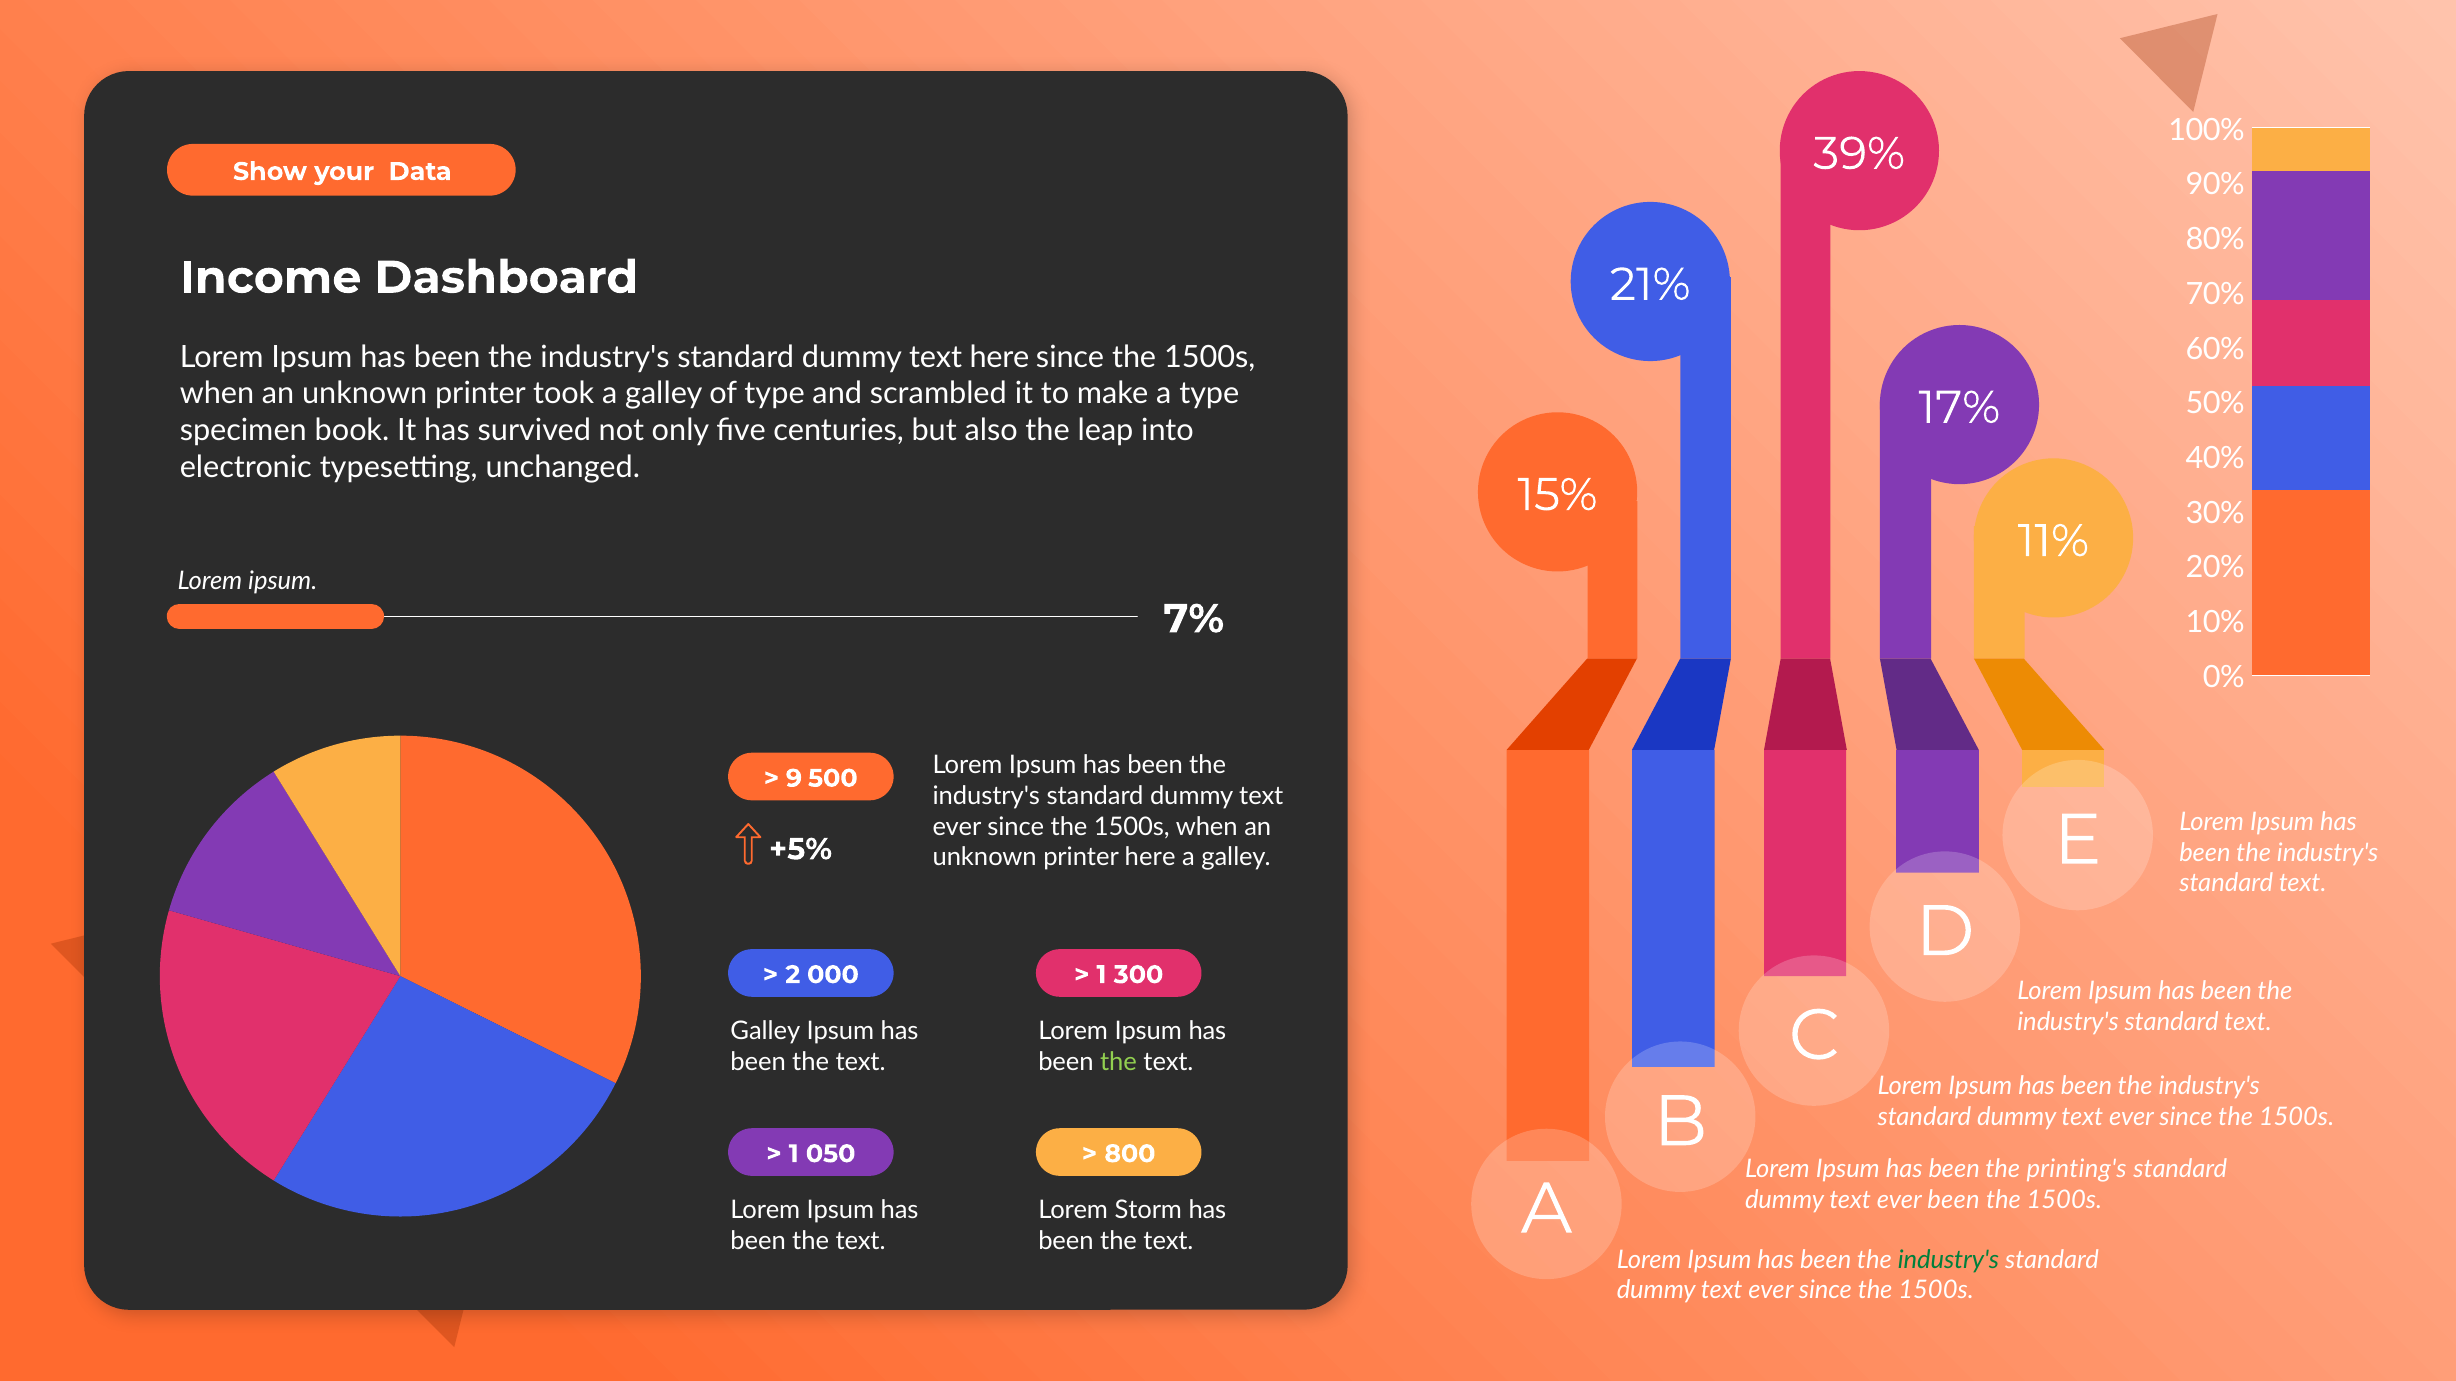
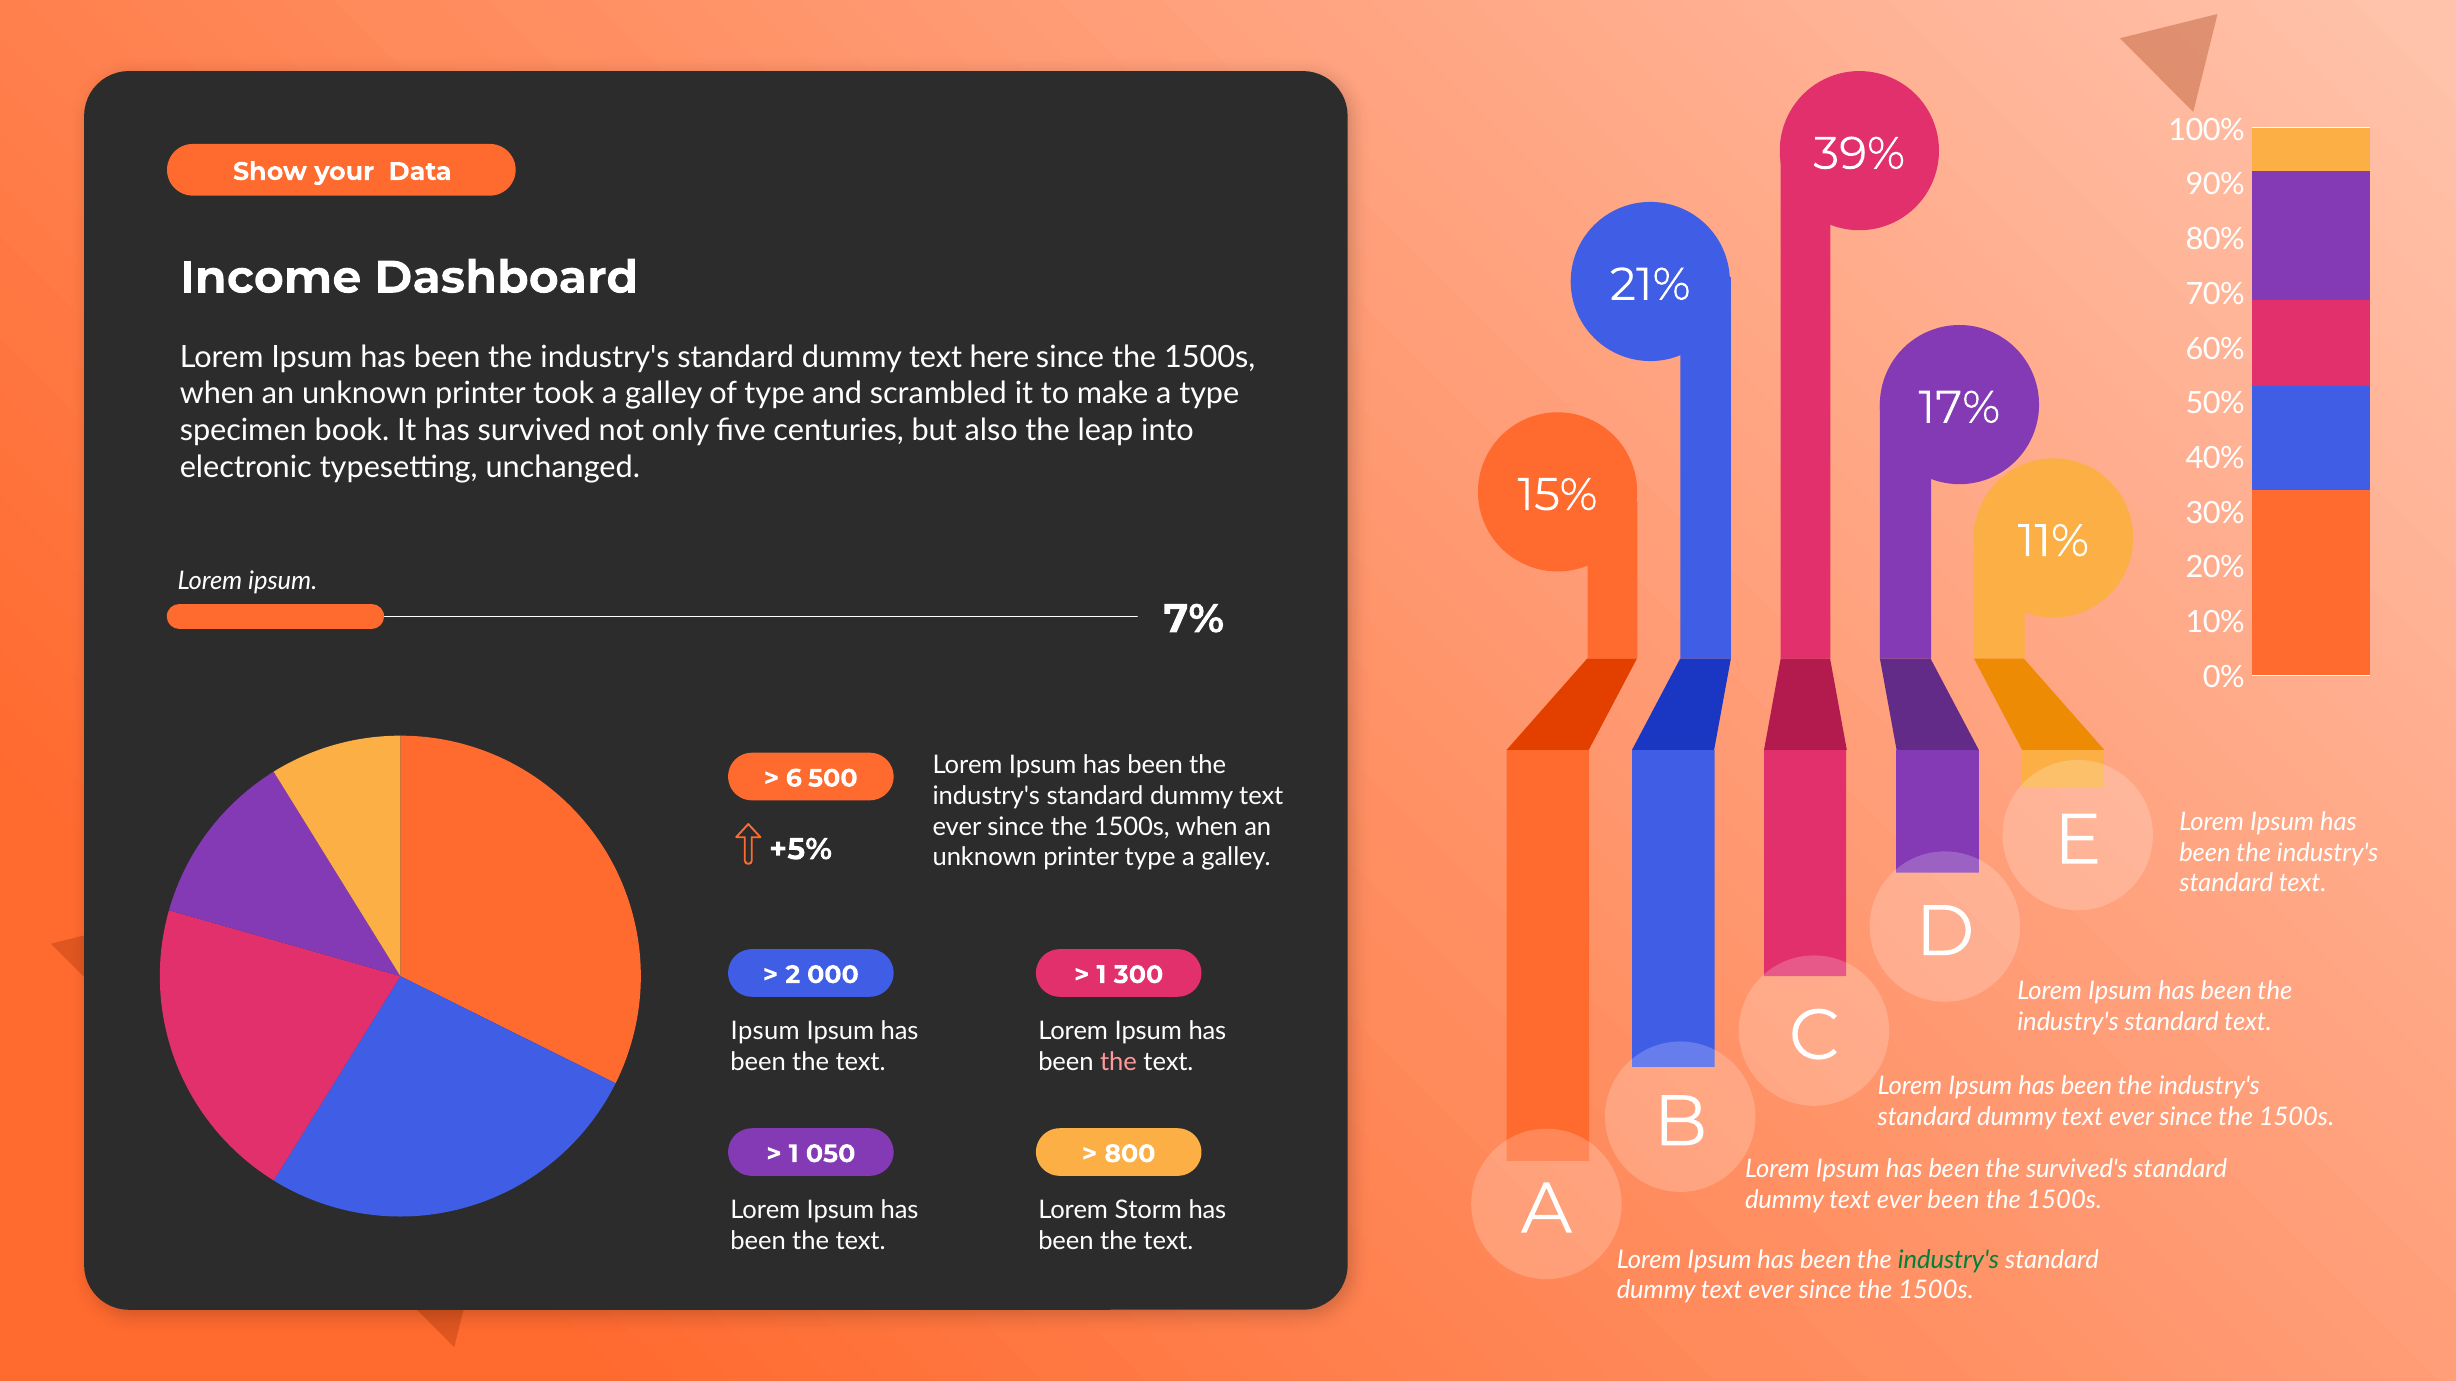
9: 9 -> 6 (794, 779)
printer here: here -> type (1150, 858)
Galley: Galley -> Ipsum (765, 1032)
the colour: light green -> pink (1119, 1063)
printing's: printing's -> survived's (2077, 1169)
